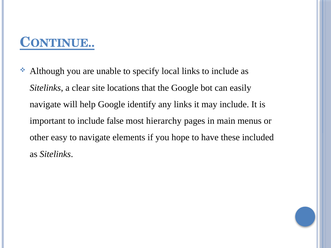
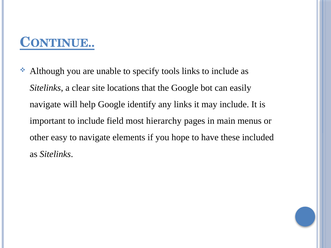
local: local -> tools (171, 71)
false: false -> field (115, 121)
